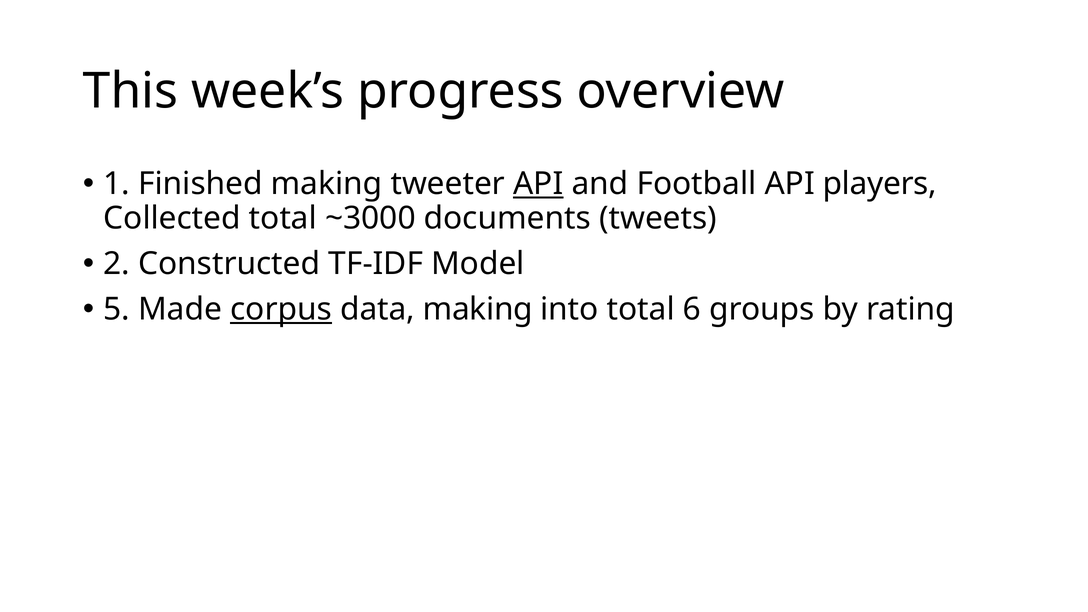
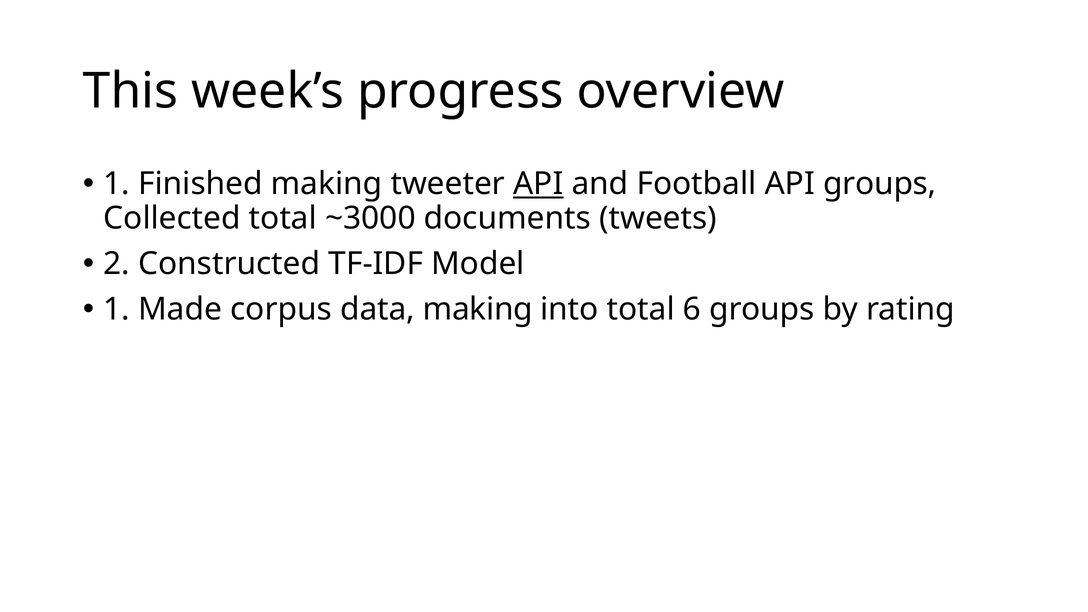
API players: players -> groups (880, 184)
5: 5 -> 1 (117, 309)
corpus underline: present -> none (281, 309)
